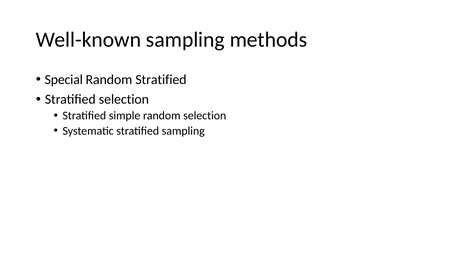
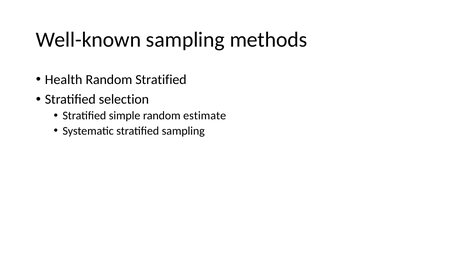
Special: Special -> Health (64, 80)
random selection: selection -> estimate (205, 116)
